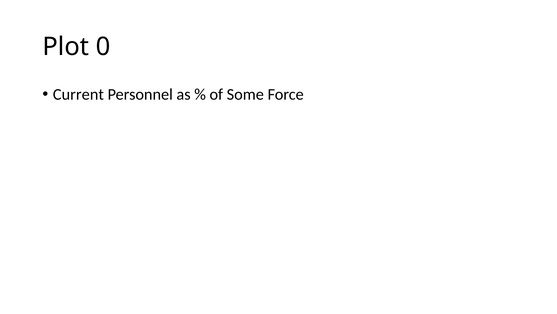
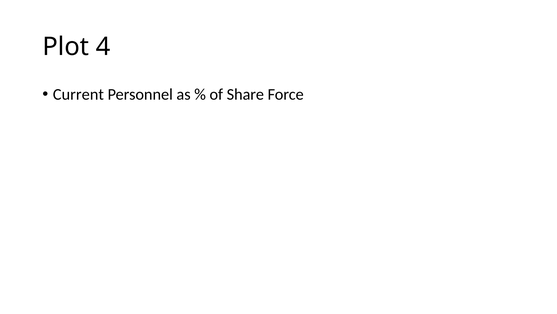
0: 0 -> 4 (103, 47)
Some: Some -> Share (245, 94)
